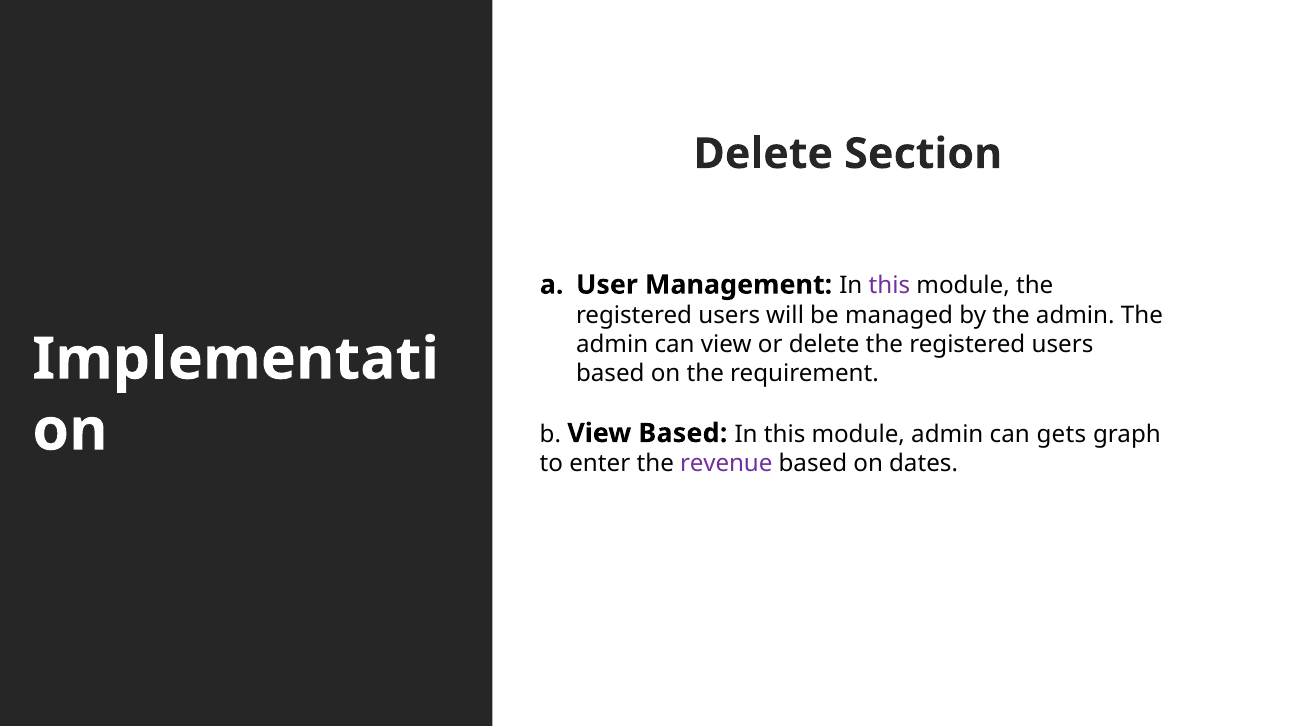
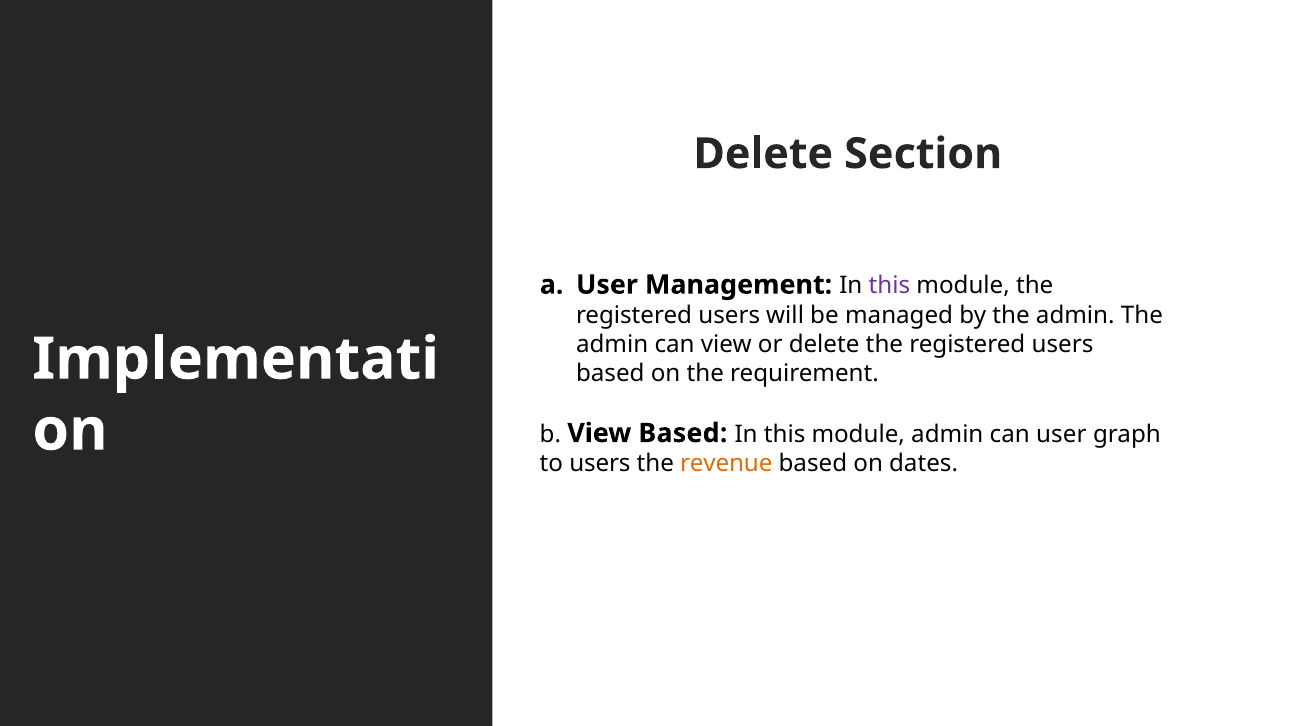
can gets: gets -> user (1061, 434)
to enter: enter -> users (600, 463)
revenue colour: purple -> orange (726, 463)
